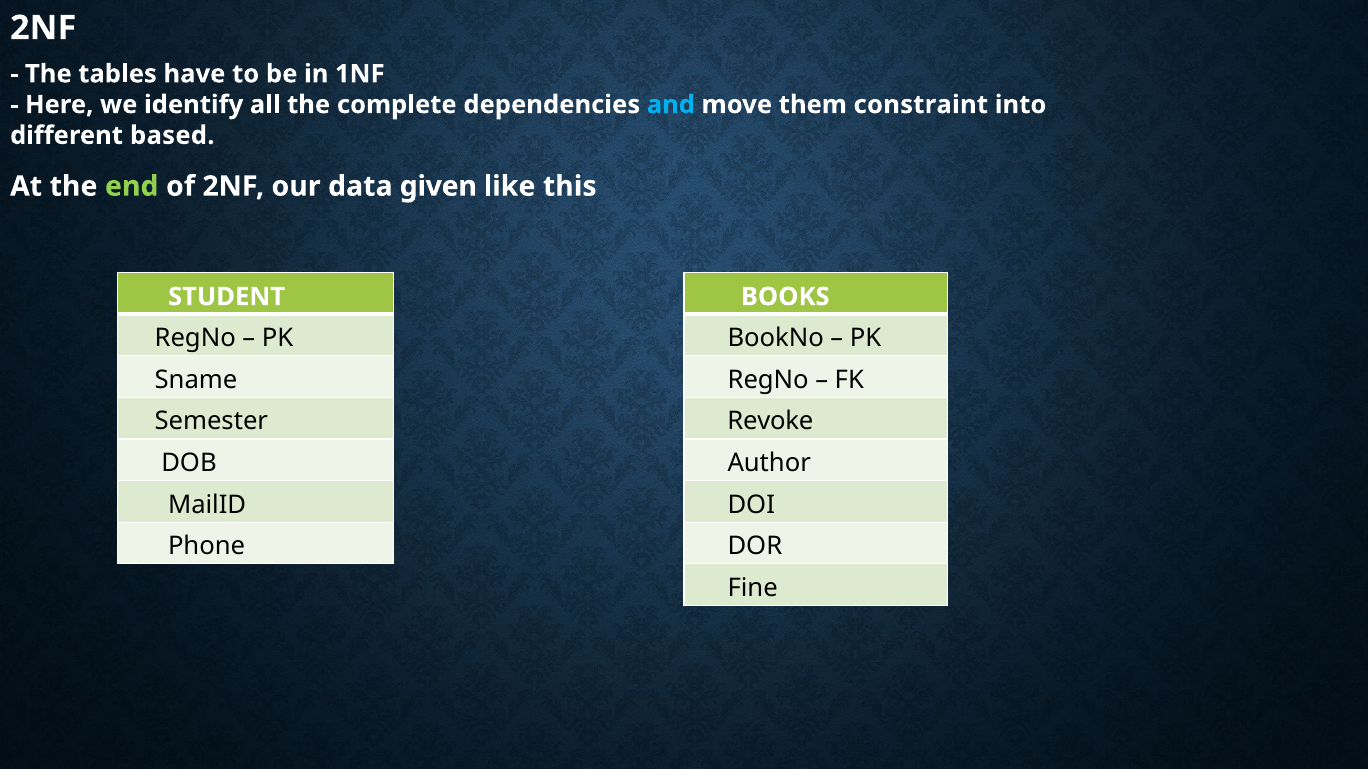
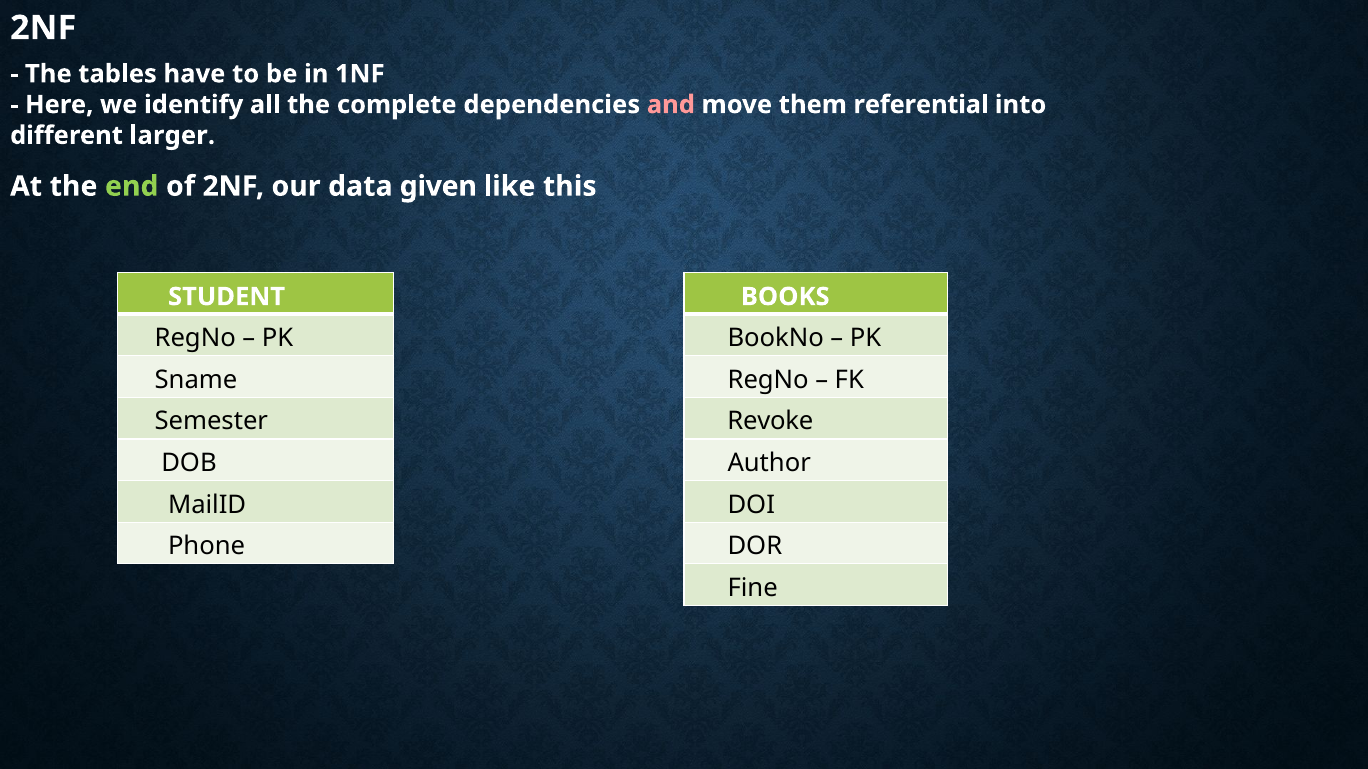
and colour: light blue -> pink (671, 105)
constraint: constraint -> referential (921, 105)
based: based -> larger (172, 136)
